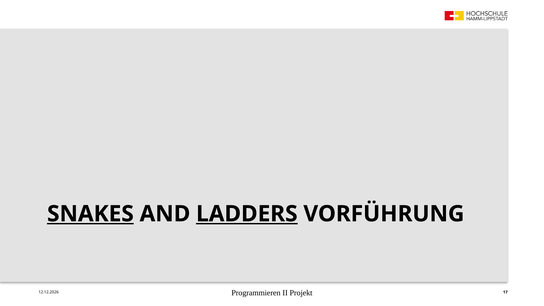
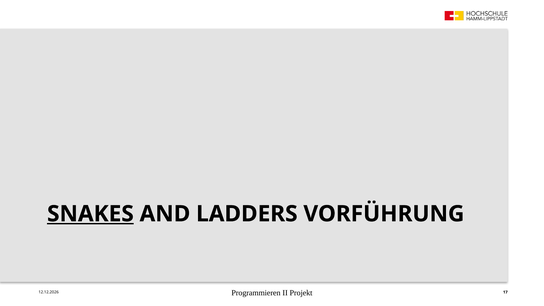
LADDERS underline: present -> none (247, 214)
